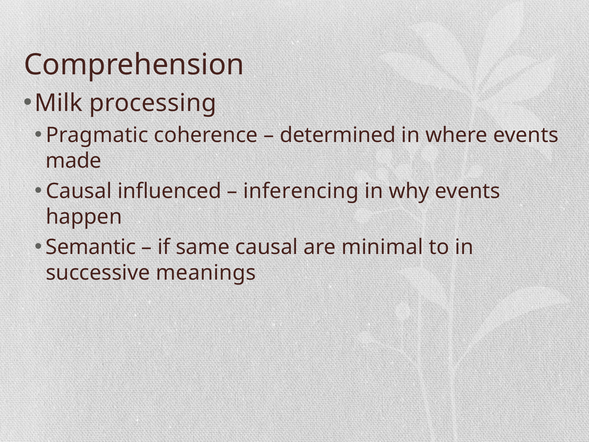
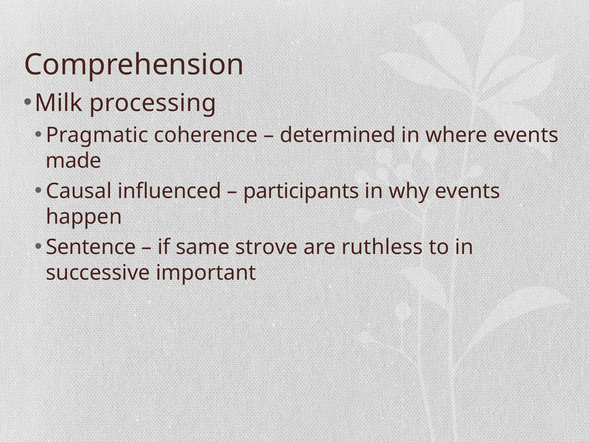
inferencing: inferencing -> participants (301, 191)
Semantic: Semantic -> Sentence (91, 247)
same causal: causal -> strove (267, 247)
minimal: minimal -> ruthless (382, 247)
meanings: meanings -> important (206, 273)
